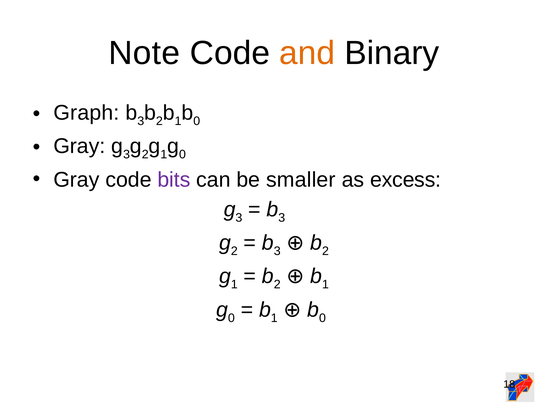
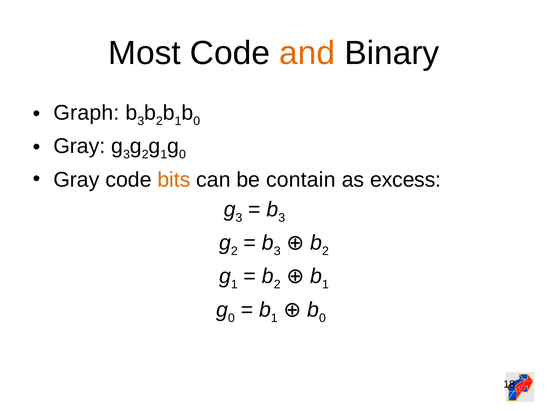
Note: Note -> Most (144, 53)
bits colour: purple -> orange (174, 180)
smaller: smaller -> contain (301, 180)
